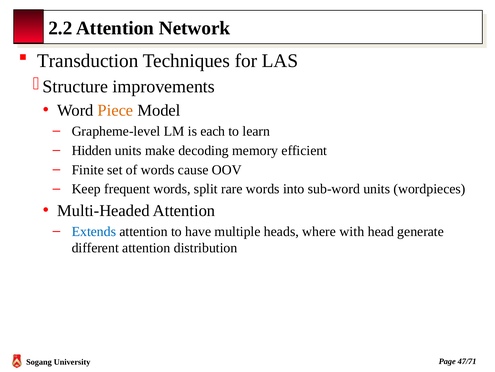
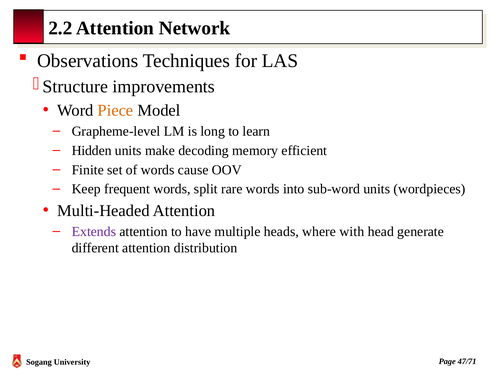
Transduction: Transduction -> Observations (88, 61)
each: each -> long (213, 131)
Extends colour: blue -> purple (94, 231)
